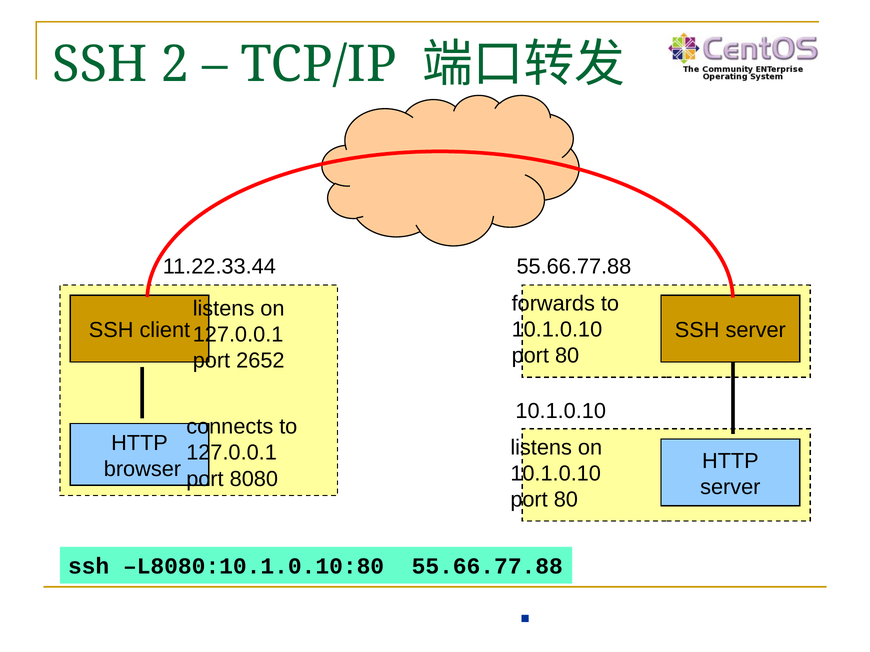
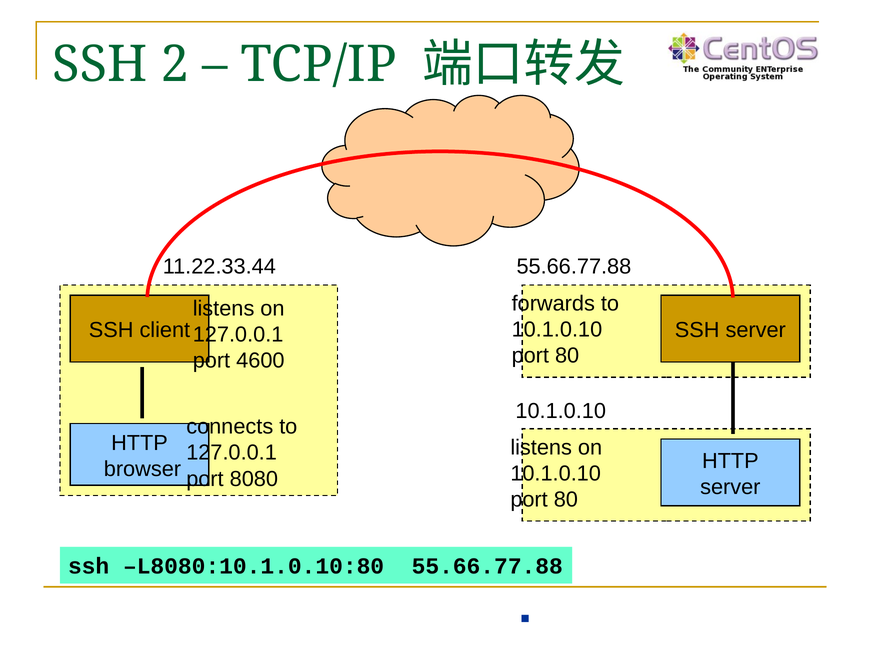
2652: 2652 -> 4600 (260, 361)
